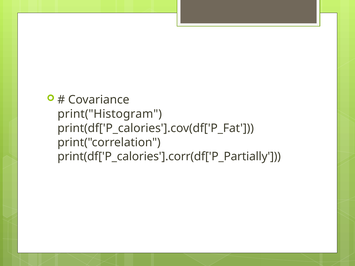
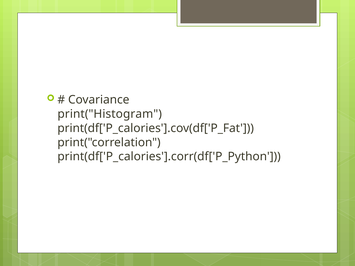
print(df['P_calories'].corr(df['P_Partially: print(df['P_calories'].corr(df['P_Partially -> print(df['P_calories'].corr(df['P_Python (169, 157)
